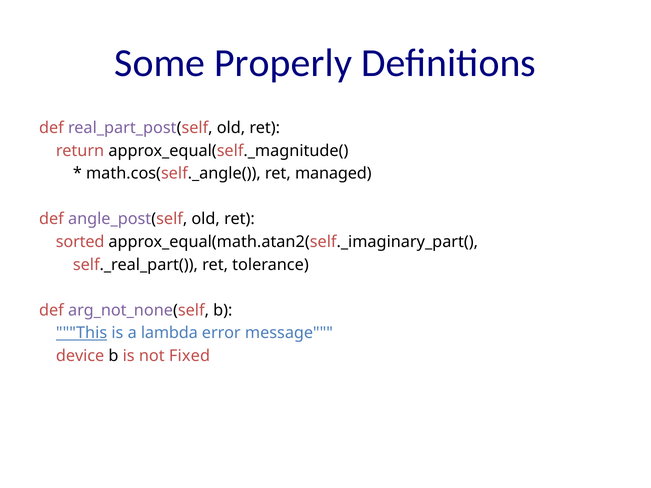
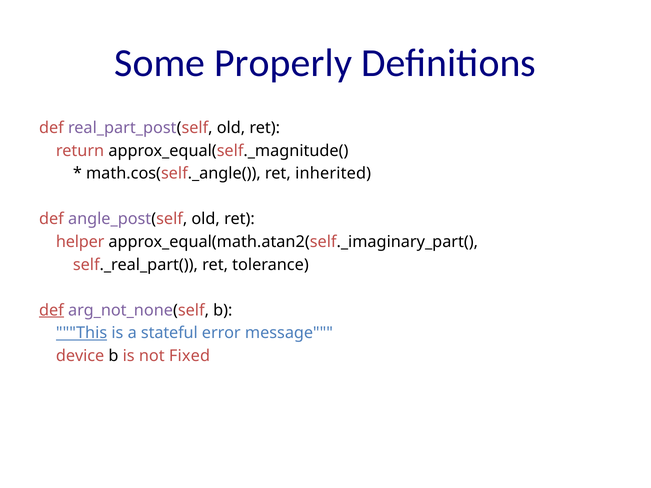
managed: managed -> inherited (333, 174)
sorted: sorted -> helper (80, 242)
def underline: none -> present (51, 310)
lambda: lambda -> stateful (169, 333)
